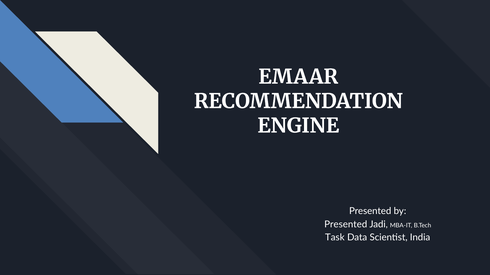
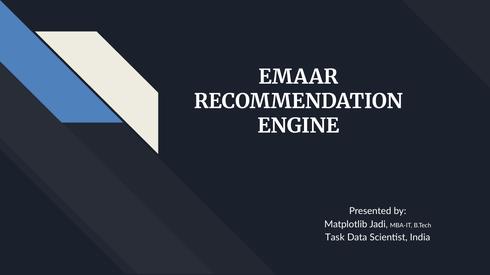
Presented: Presented -> Matplotlib (346, 225)
